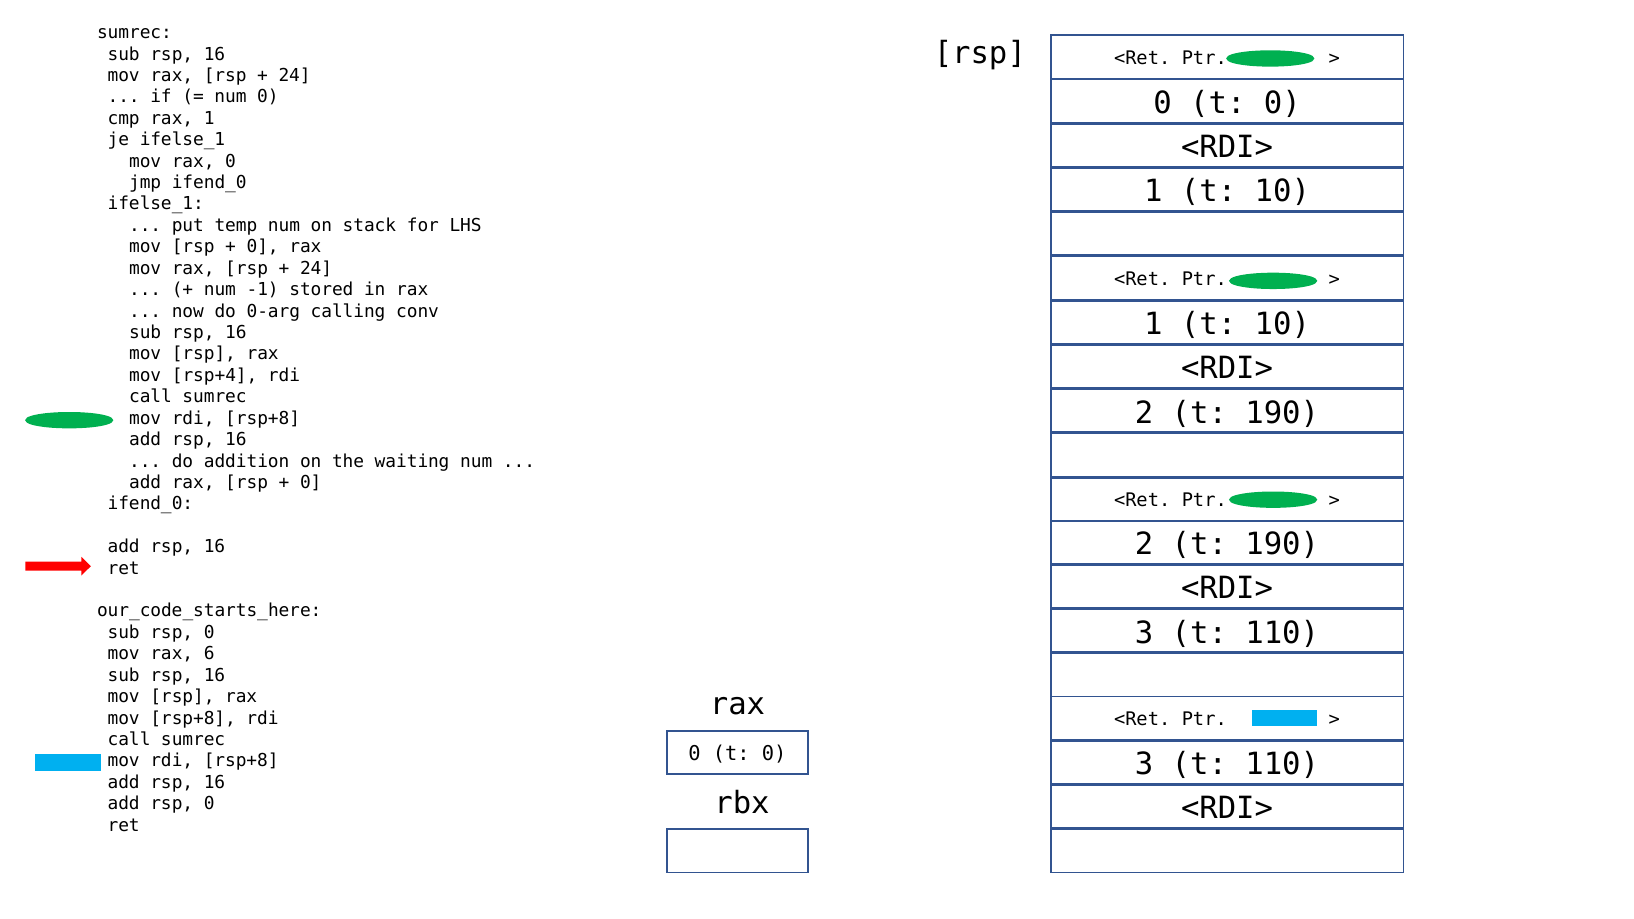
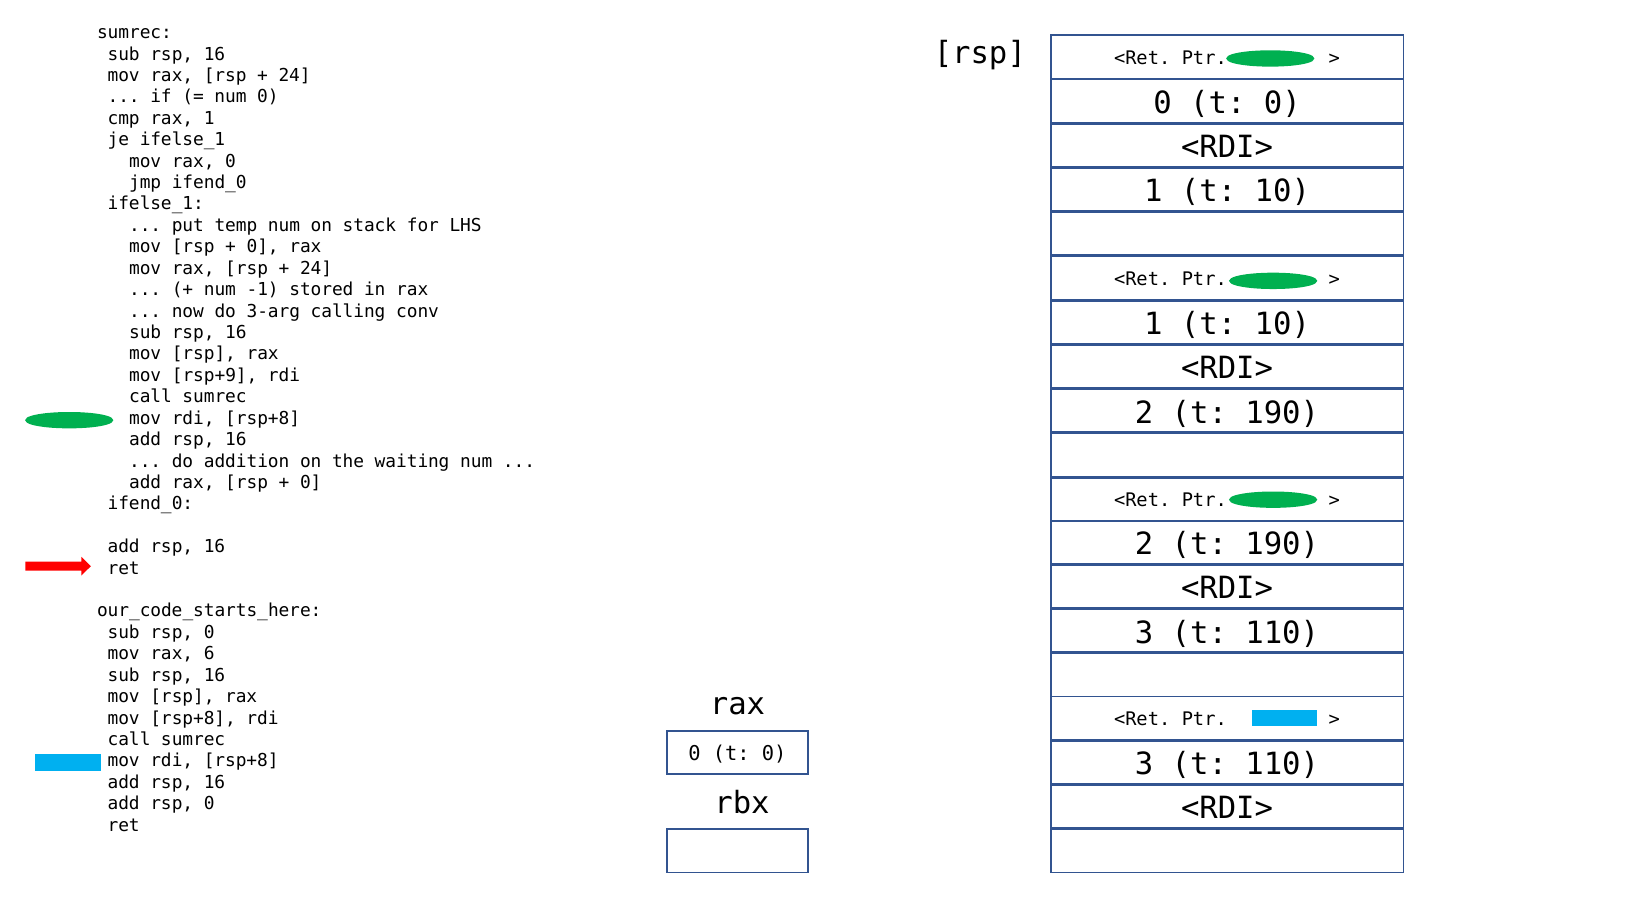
0-arg: 0-arg -> 3-arg (273, 311)
rsp+4: rsp+4 -> rsp+9 (215, 376)
